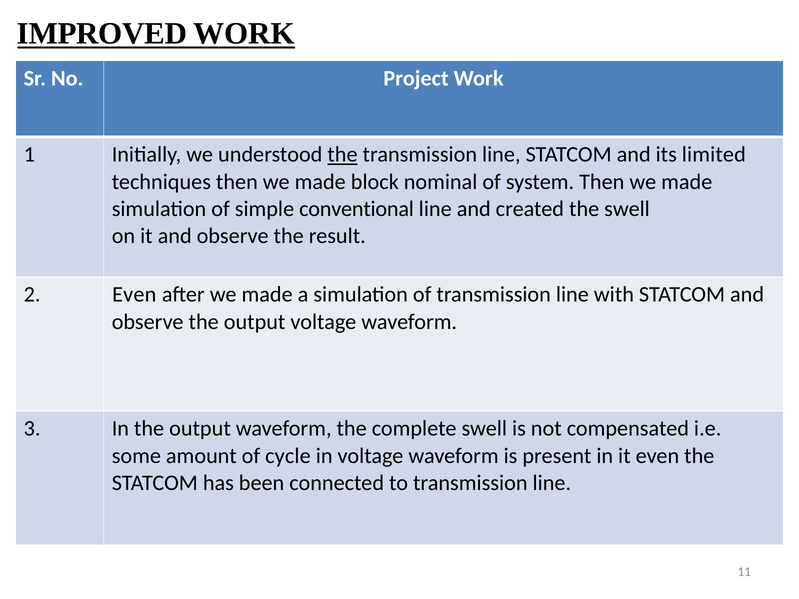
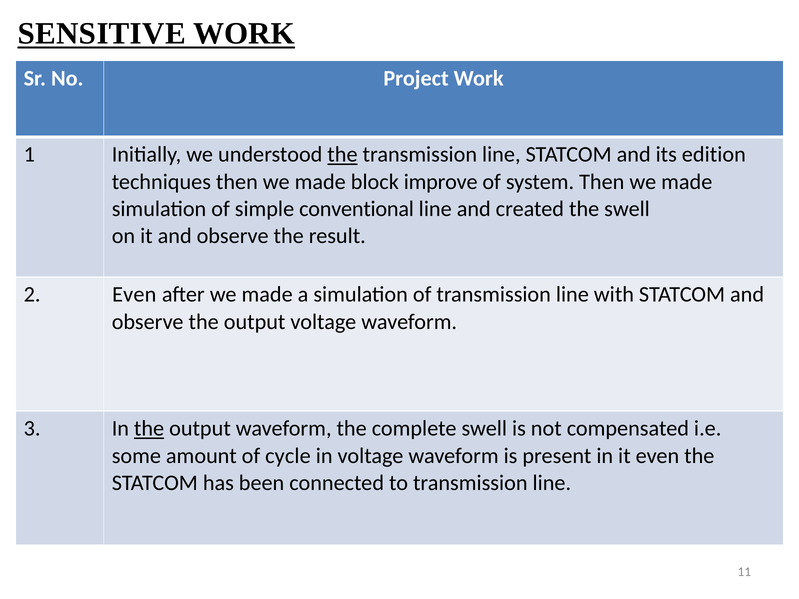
IMPROVED: IMPROVED -> SENSITIVE (102, 34)
limited: limited -> edition (714, 155)
nominal: nominal -> improve (441, 182)
the underline: none -> present (149, 429)
